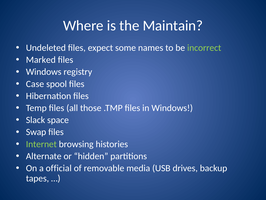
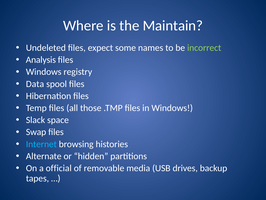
Marked: Marked -> Analysis (41, 60)
Case: Case -> Data (35, 84)
Internet colour: light green -> light blue (41, 144)
